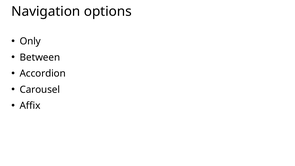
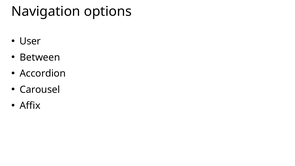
Only: Only -> User (30, 41)
